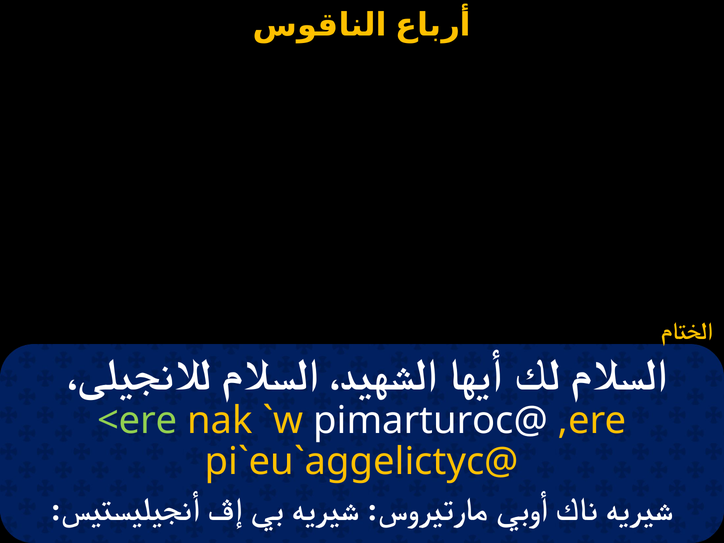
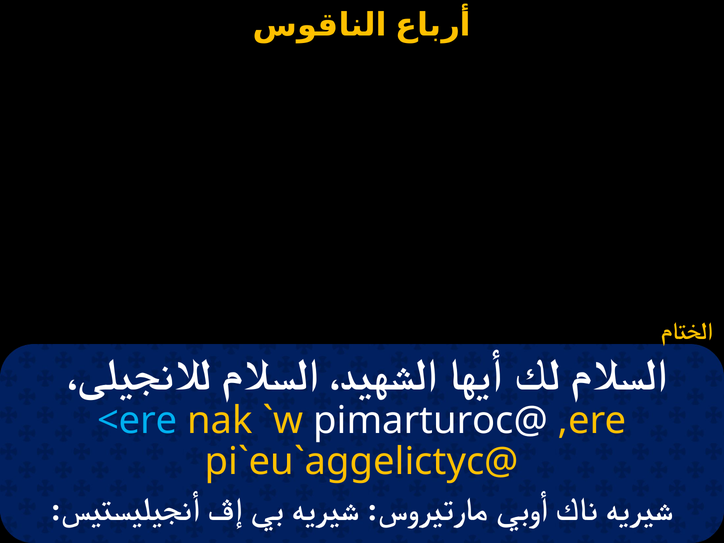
<ere colour: light green -> light blue (137, 420)
